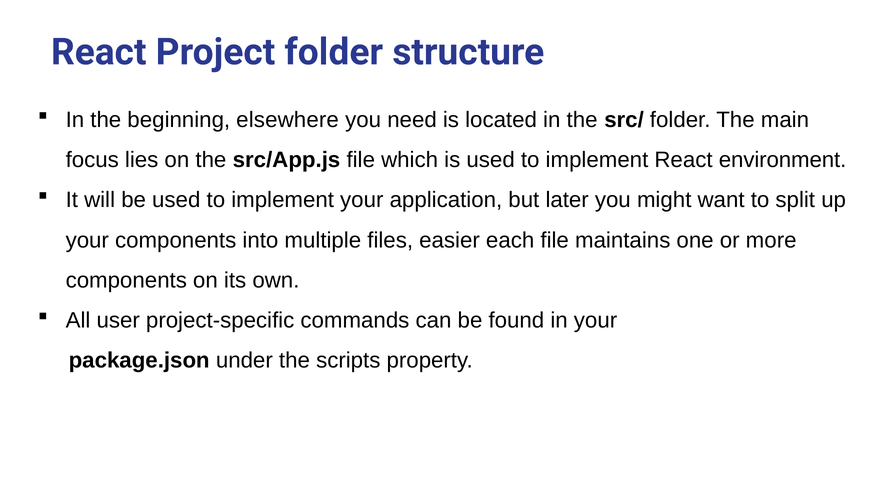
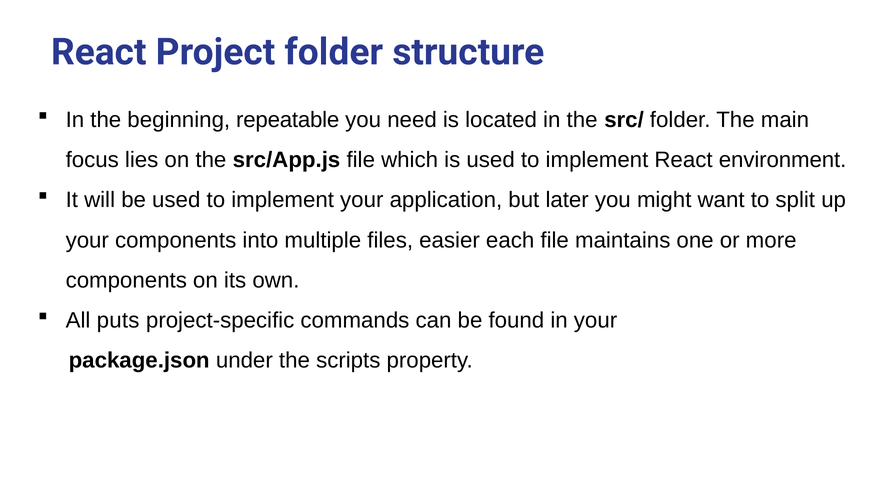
elsewhere: elsewhere -> repeatable (288, 120)
user: user -> puts (118, 320)
